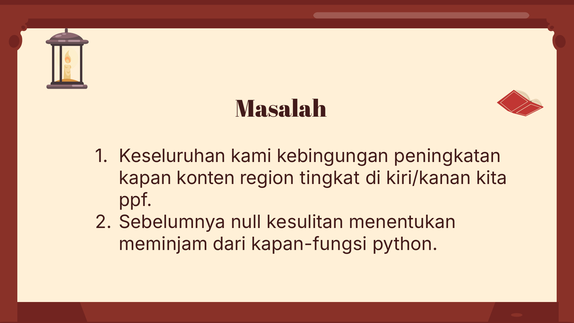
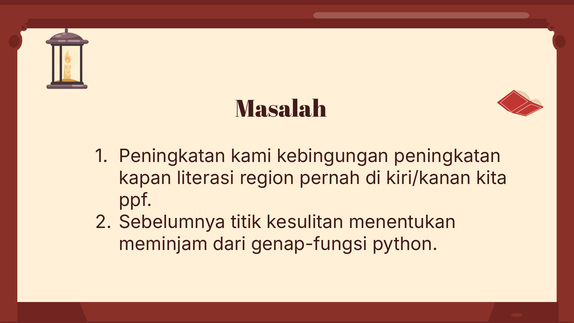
Keseluruhan: Keseluruhan -> Peningkatan (172, 156)
konten: konten -> literasi (206, 178)
tingkat: tingkat -> pernah (330, 178)
null: null -> titik (246, 222)
kapan-fungsi: kapan-fungsi -> genap-fungsi (309, 244)
